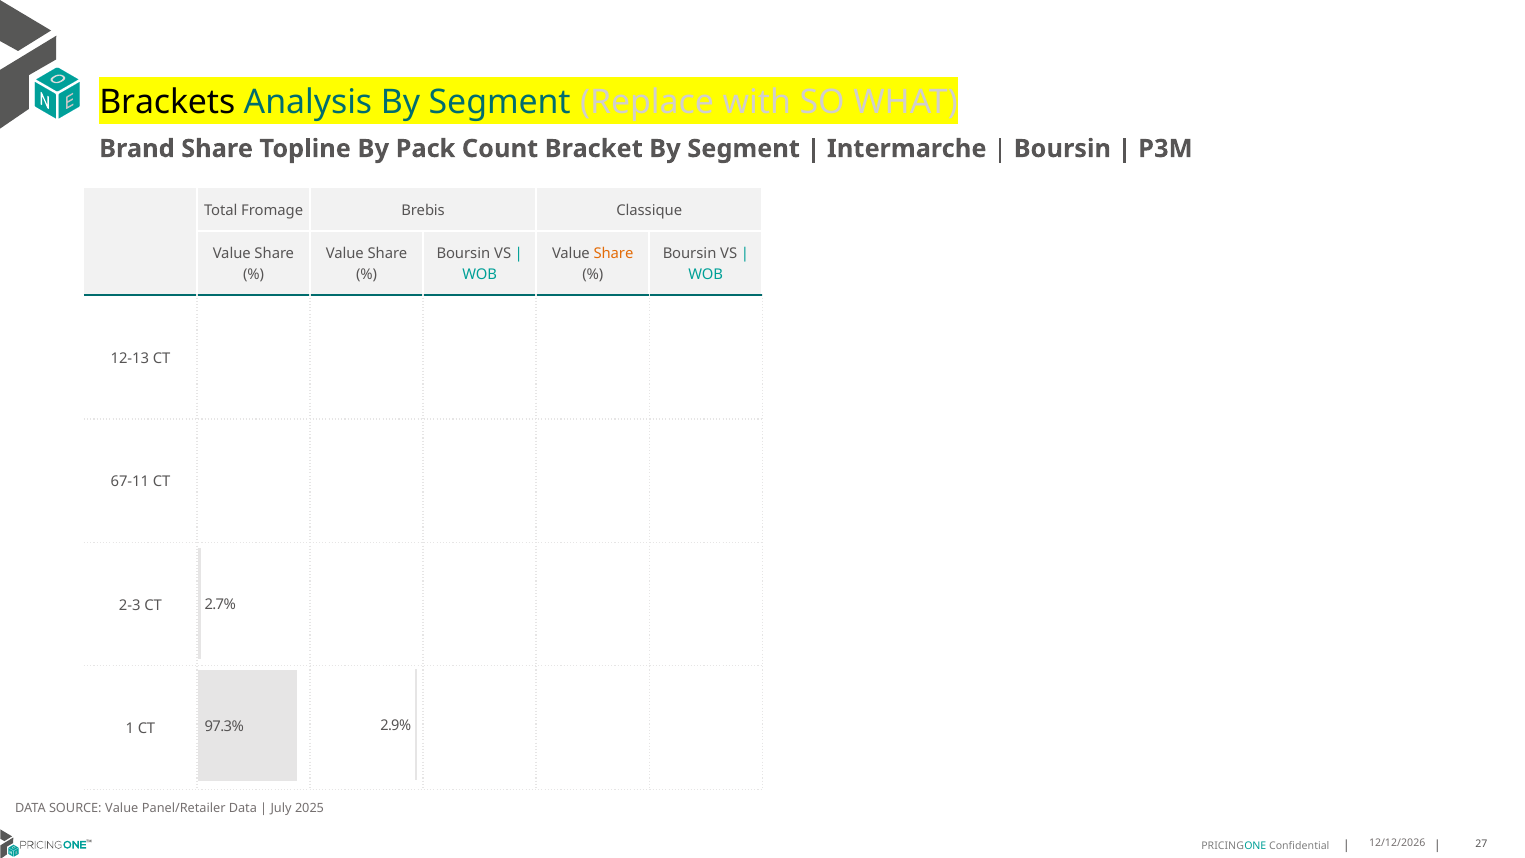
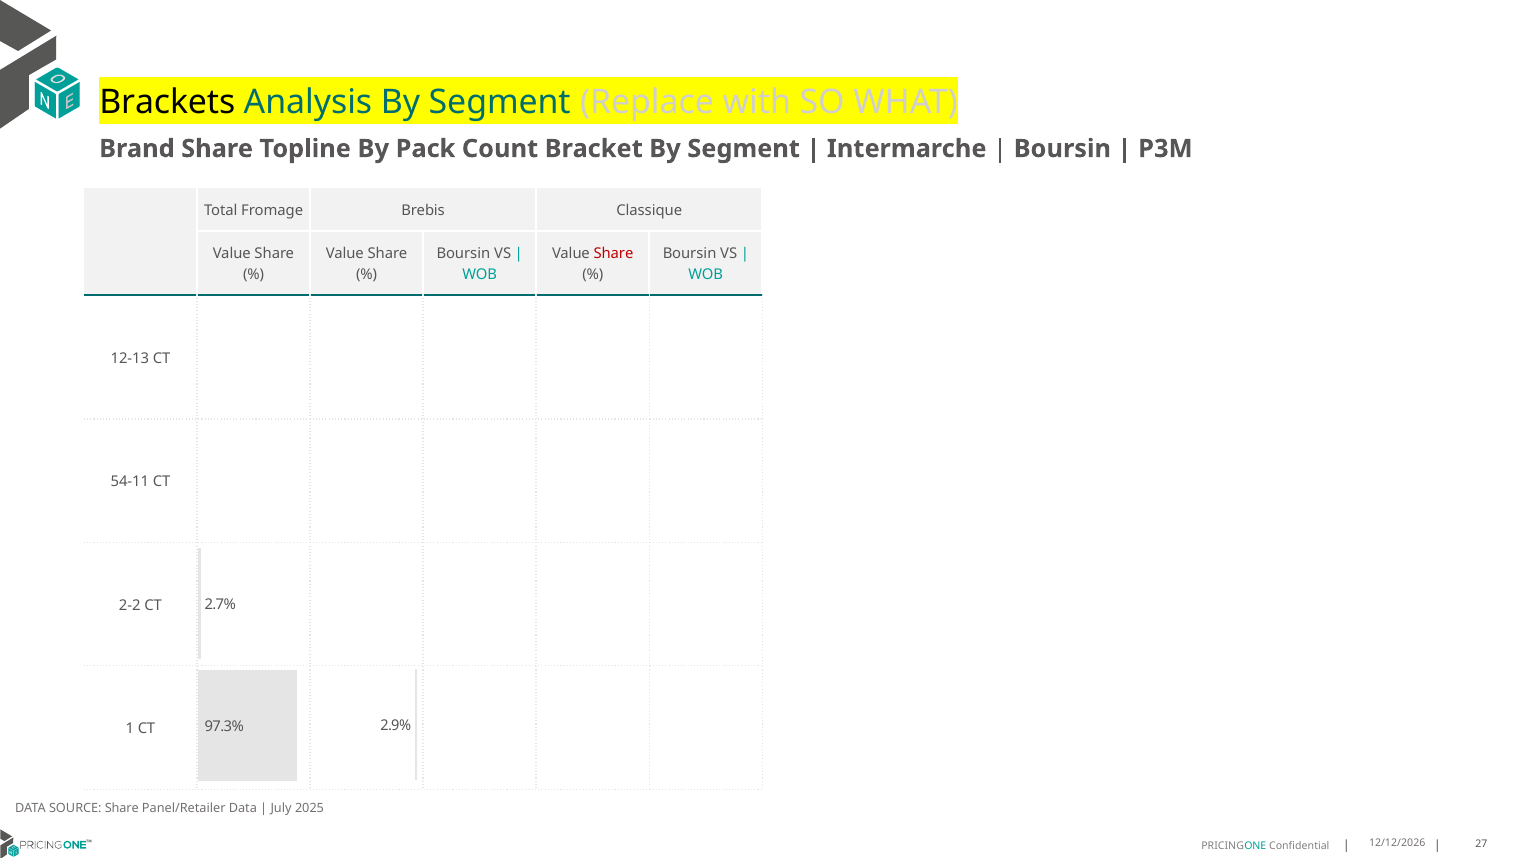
Share colour: orange -> red (613, 254)
67-11: 67-11 -> 54-11 (130, 482)
2-3: 2-3 -> 2-2 (130, 605)
SOURCE Value: Value -> Share (122, 808)
